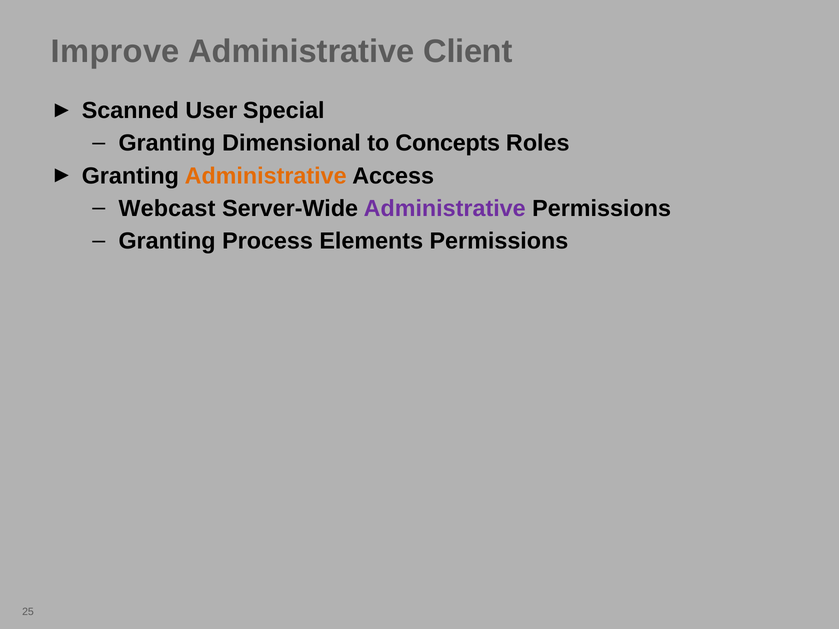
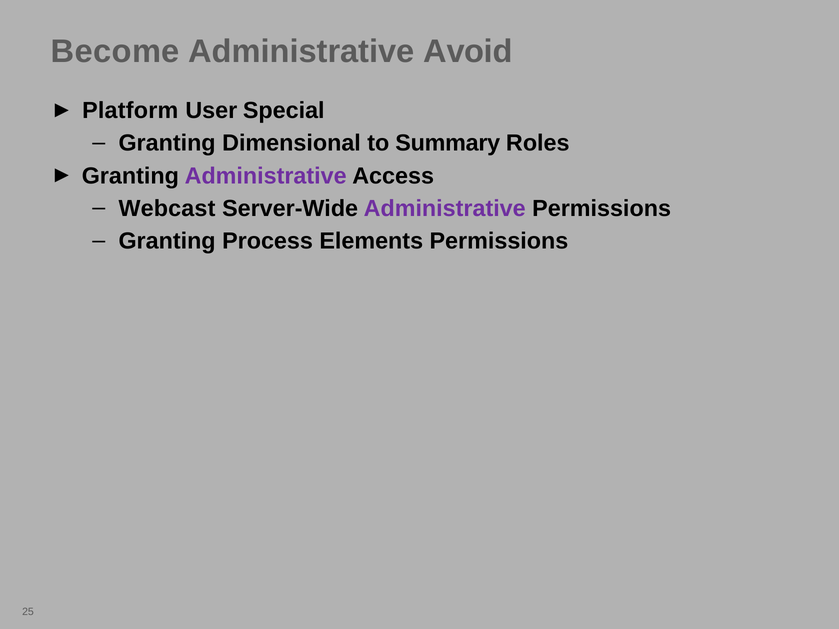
Improve: Improve -> Become (115, 51)
Client: Client -> Avoid (468, 51)
Scanned: Scanned -> Platform (130, 111)
Concepts: Concepts -> Summary (448, 143)
Administrative colour: orange -> purple (266, 176)
